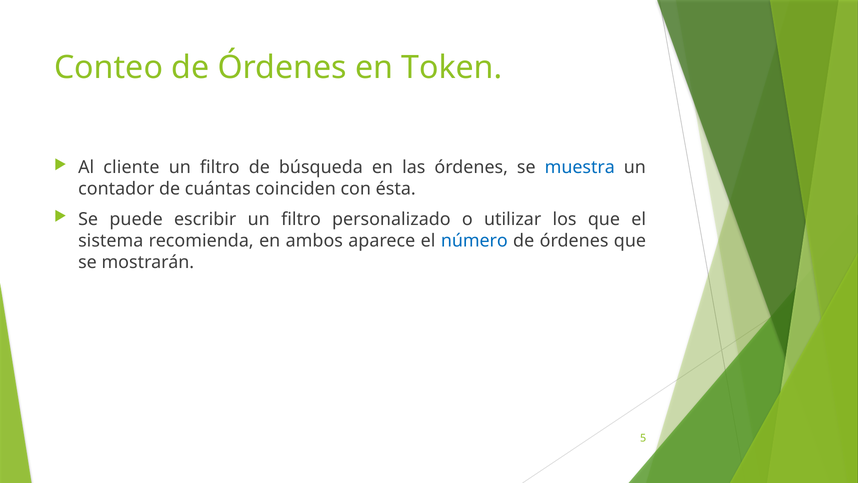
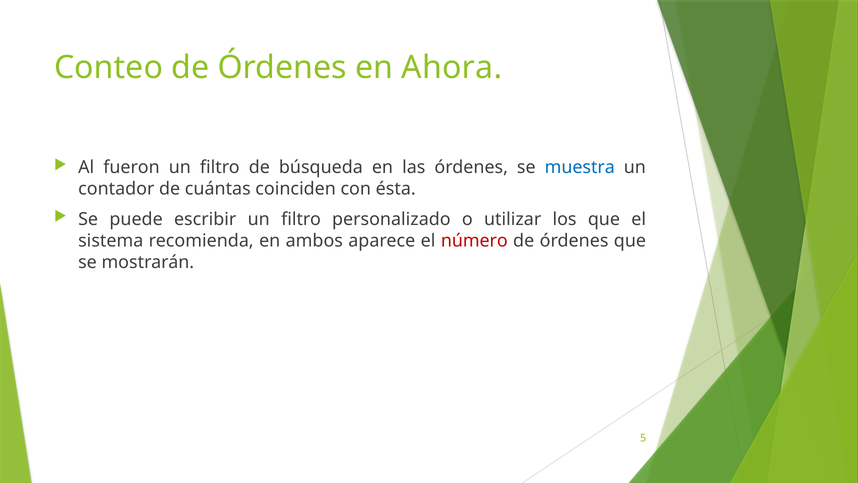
Token: Token -> Ahora (452, 68)
cliente: cliente -> fueron (132, 167)
número colour: blue -> red (474, 241)
